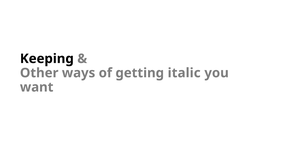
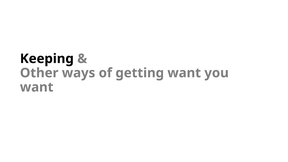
getting italic: italic -> want (184, 73)
